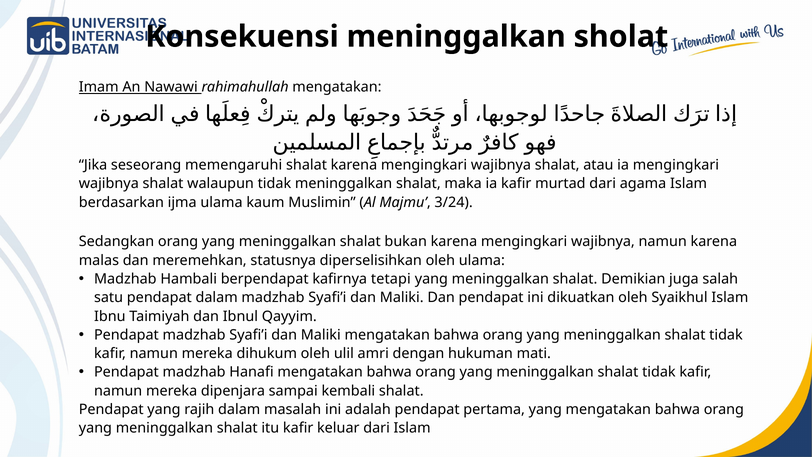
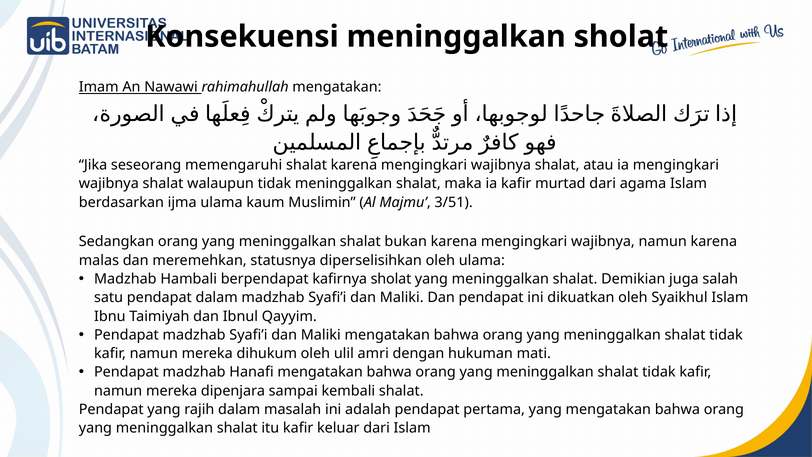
3/24: 3/24 -> 3/51 (454, 202)
kafirnya tetapi: tetapi -> sholat (391, 279)
